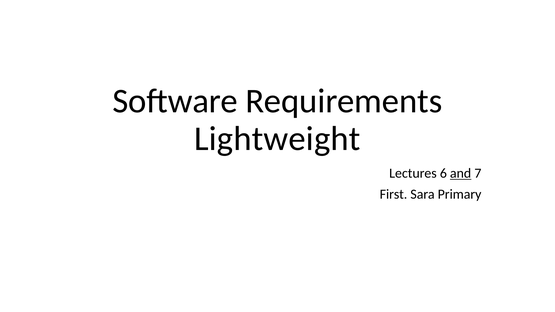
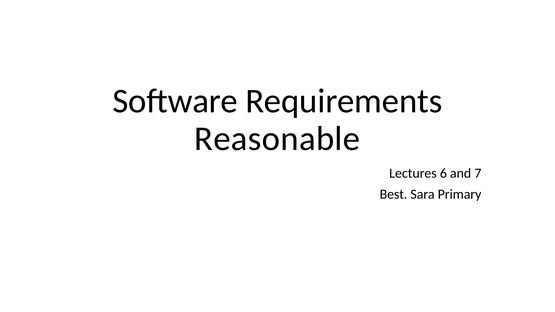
Lightweight: Lightweight -> Reasonable (277, 139)
and underline: present -> none (461, 173)
First: First -> Best (394, 194)
